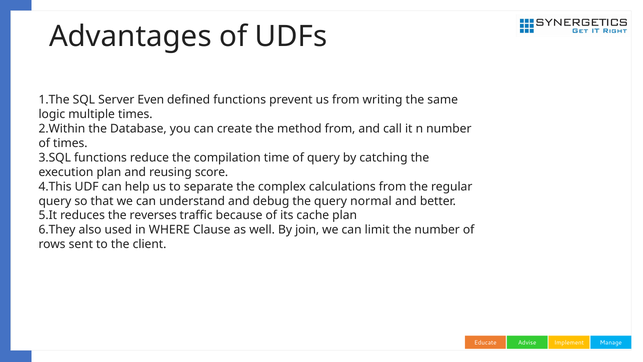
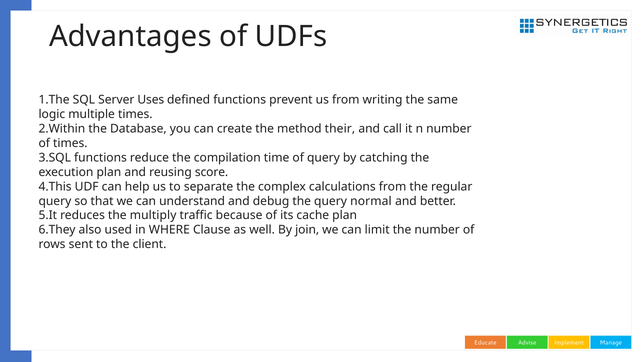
Even: Even -> Uses (151, 100)
method from: from -> their (340, 129)
reverses: reverses -> multiply (153, 215)
